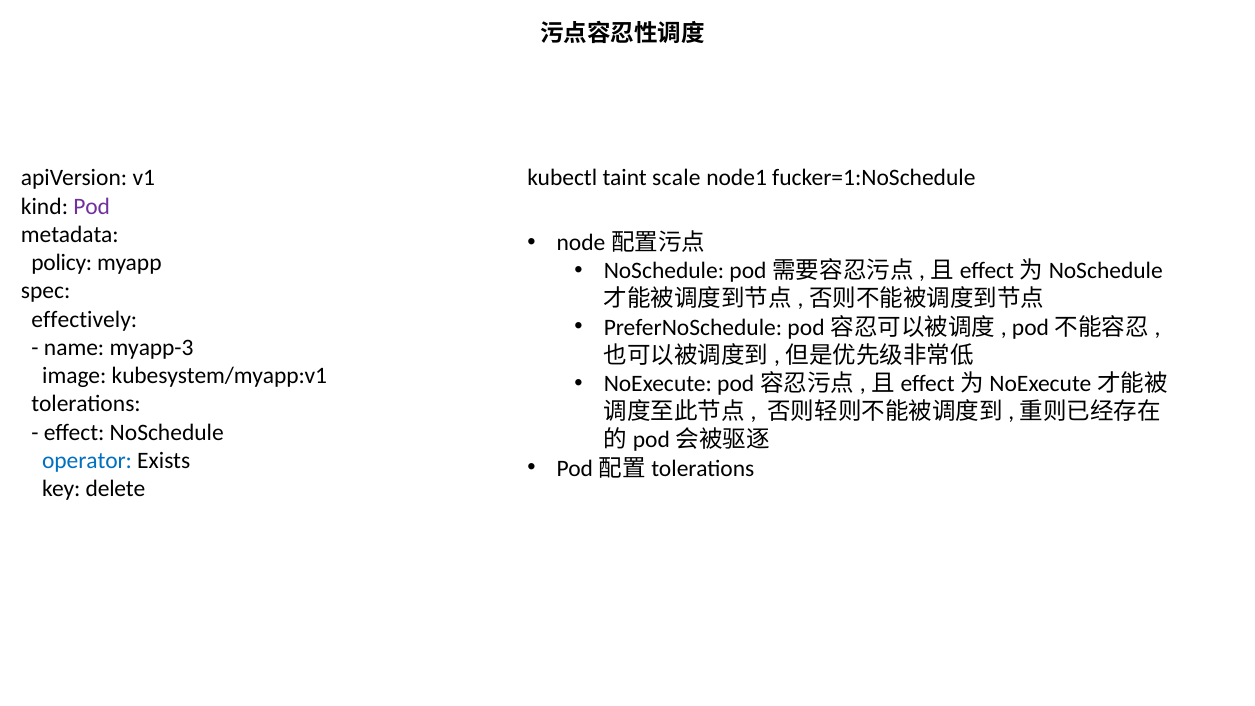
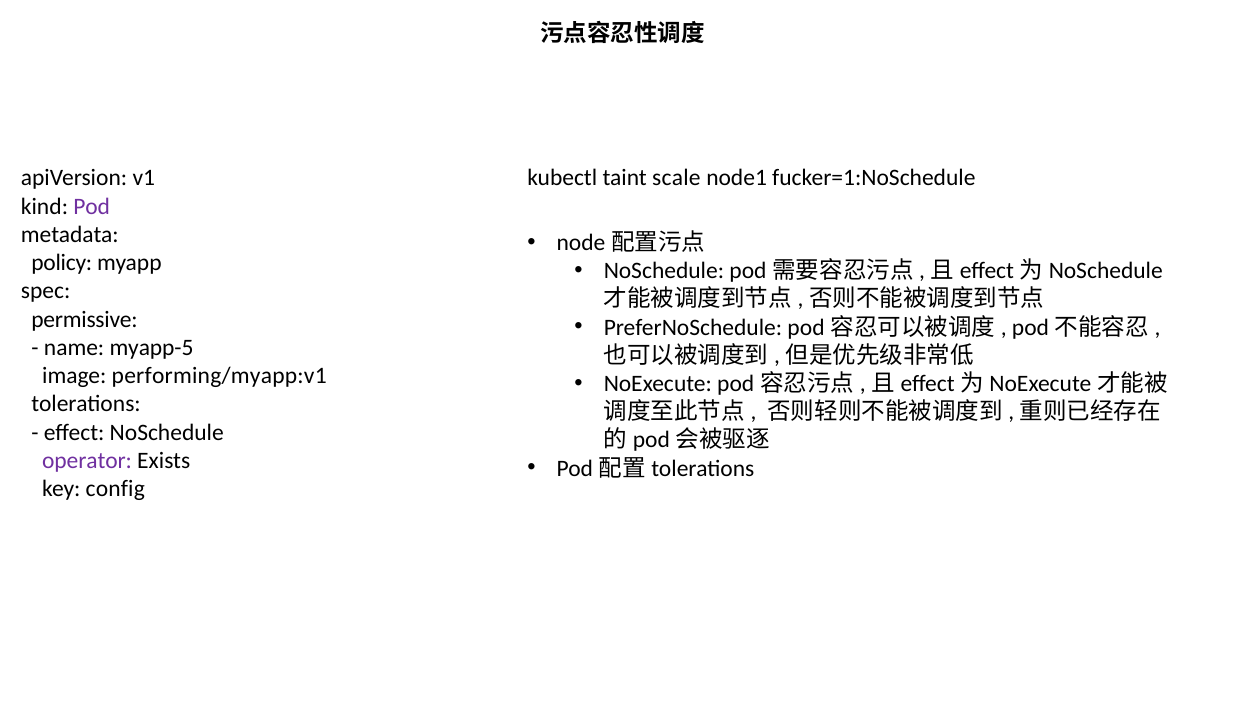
effectively: effectively -> permissive (85, 319)
myapp-3: myapp-3 -> myapp-5 (151, 347)
kubesystem/myapp:v1: kubesystem/myapp:v1 -> performing/myapp:v1 (219, 376)
operator colour: blue -> purple (87, 460)
delete: delete -> config (115, 489)
